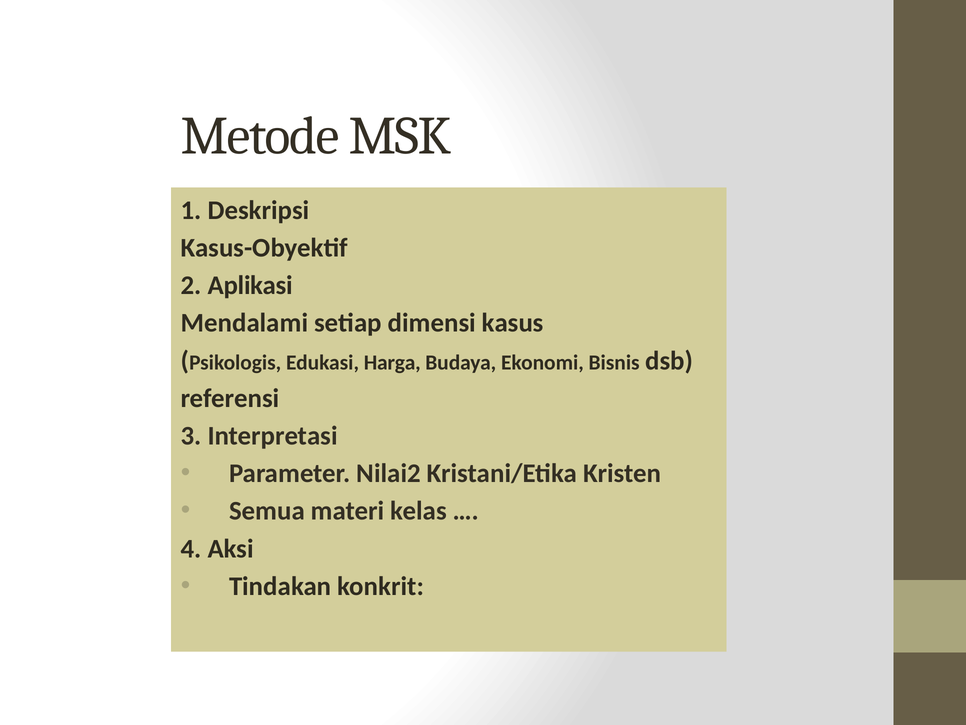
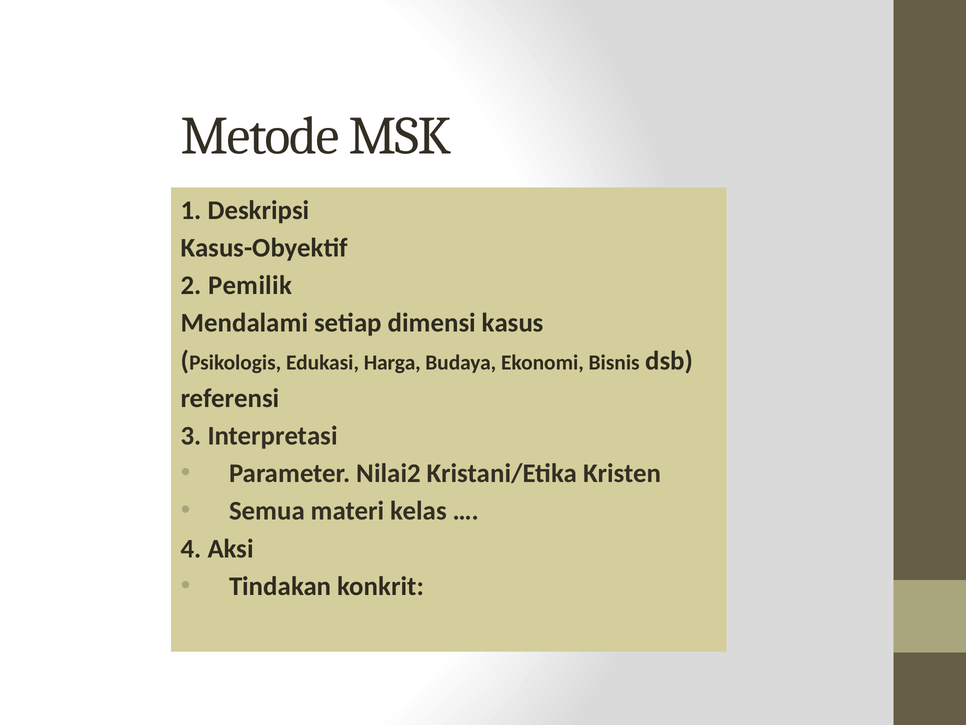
Aplikasi: Aplikasi -> Pemilik (250, 285)
